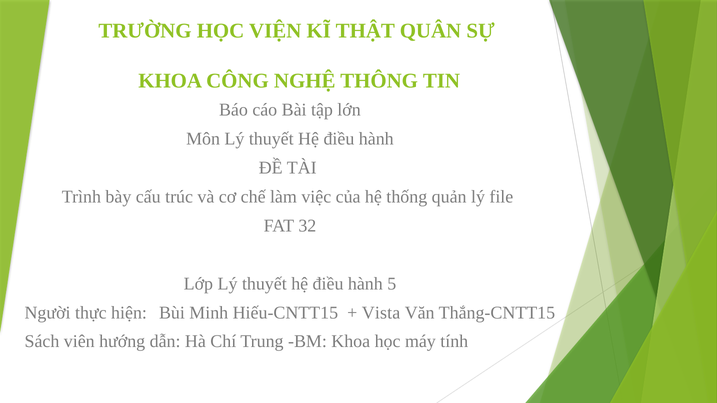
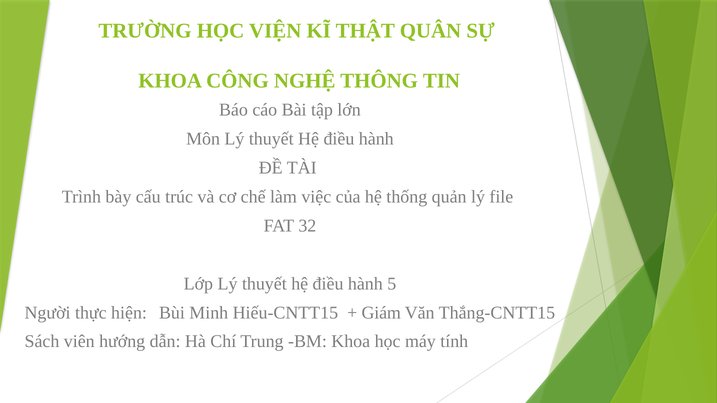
Vista: Vista -> Giám (381, 313)
